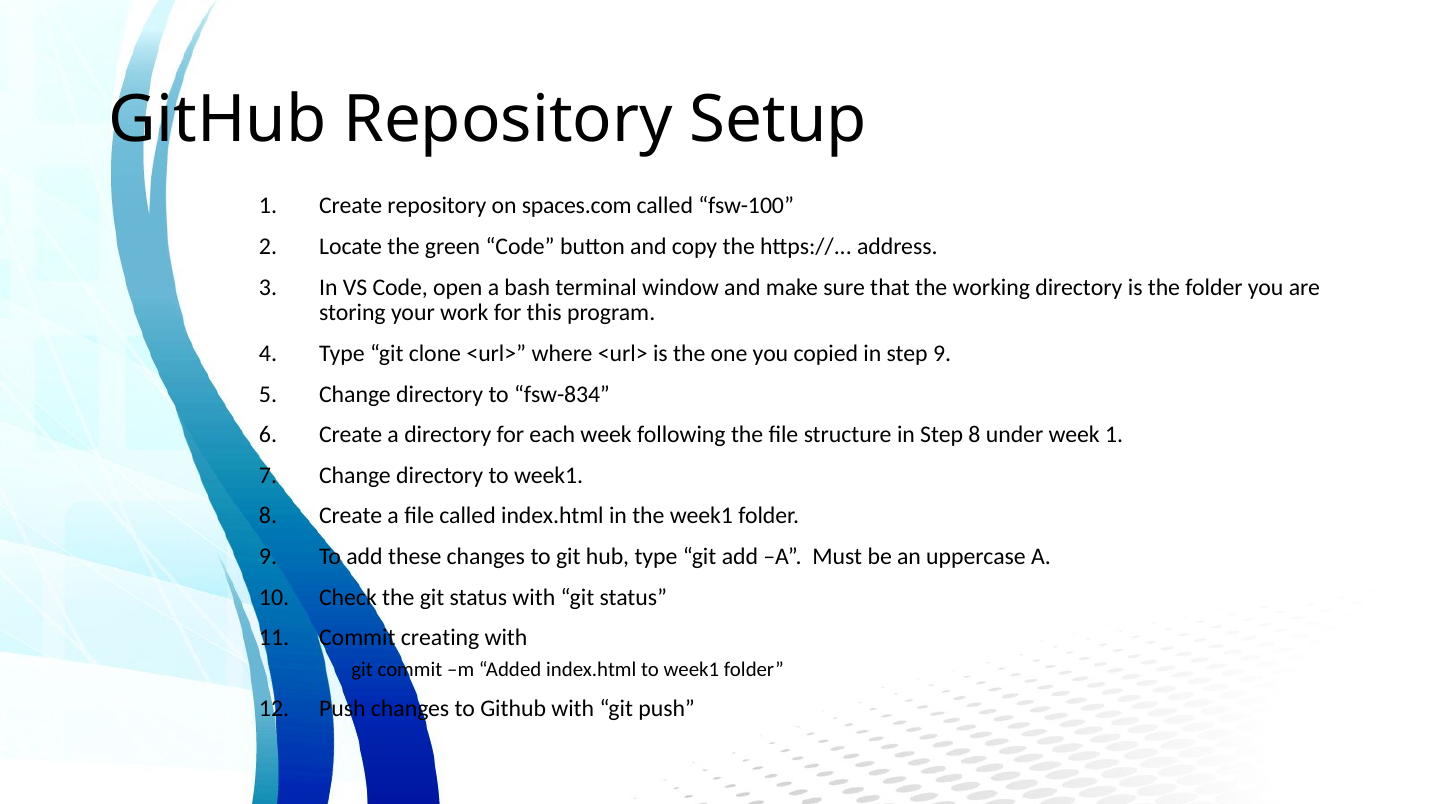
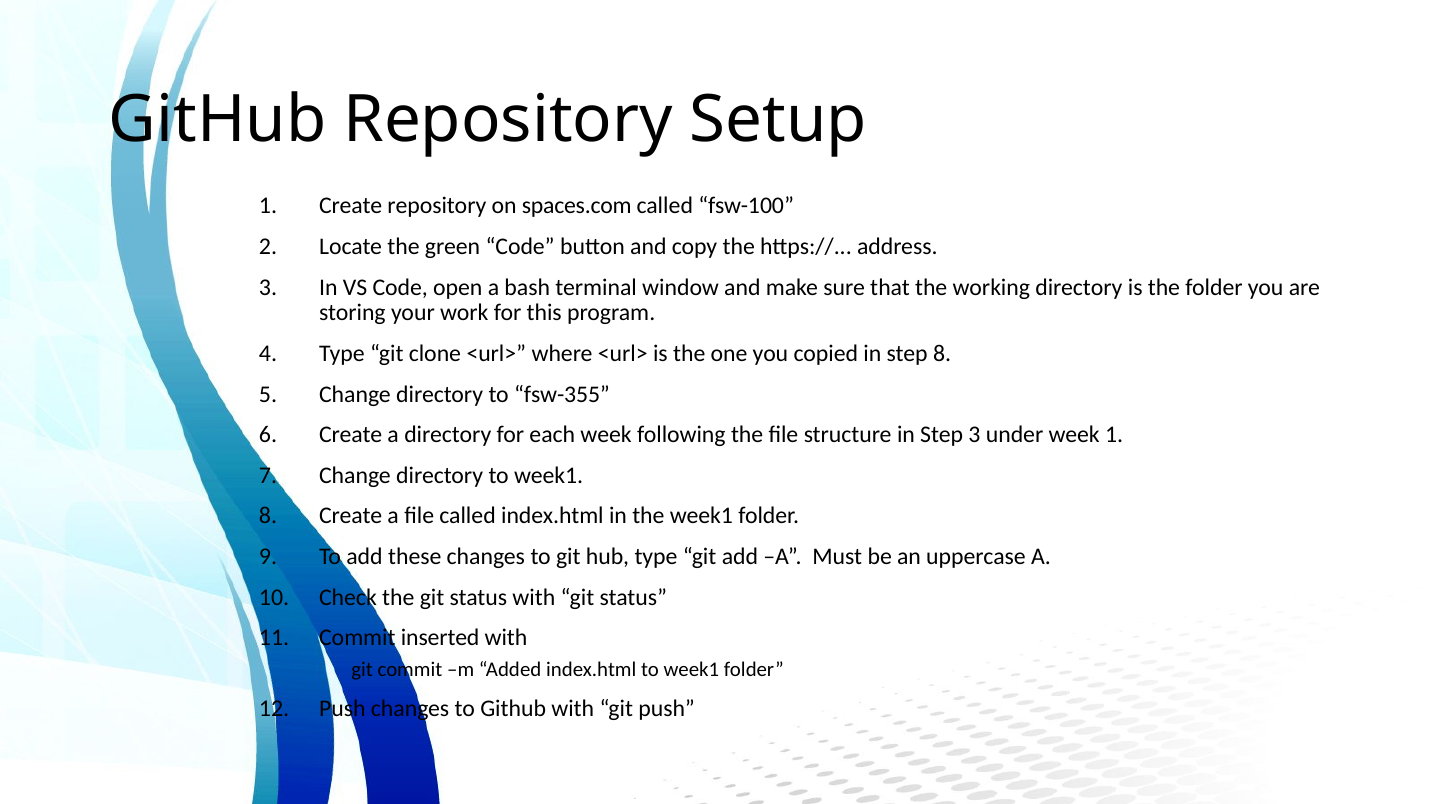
step 9: 9 -> 8 (942, 354)
fsw-834: fsw-834 -> fsw-355 (562, 394)
Step 8: 8 -> 3 (974, 435)
creating: creating -> inserted (440, 638)
